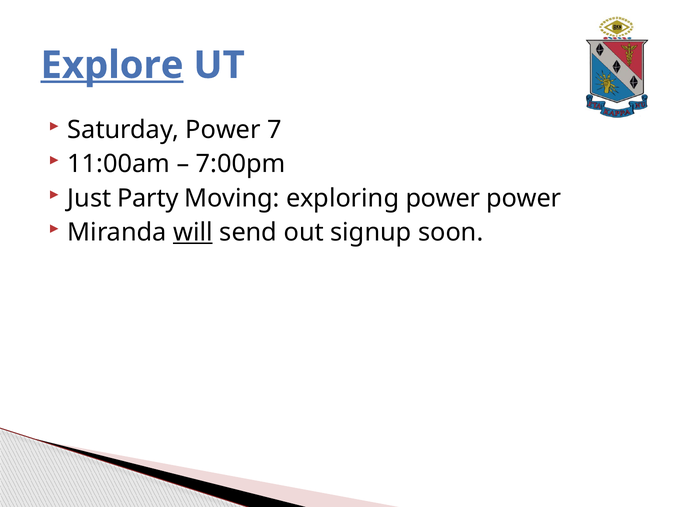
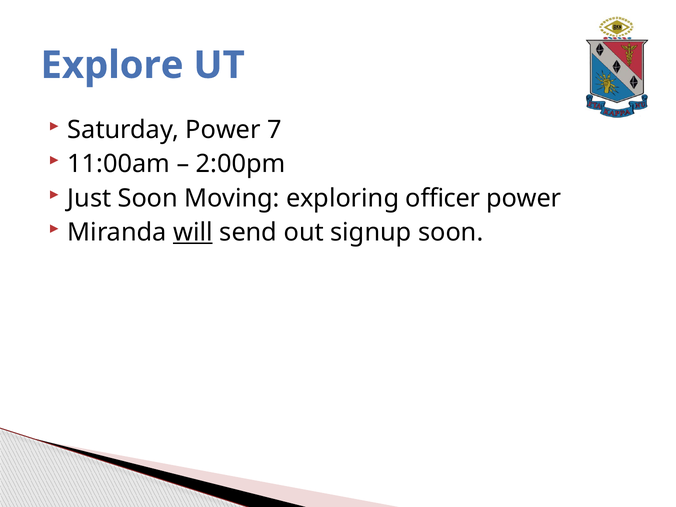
Explore underline: present -> none (112, 65)
7:00pm: 7:00pm -> 2:00pm (241, 164)
Just Party: Party -> Soon (148, 198)
exploring power: power -> officer (443, 198)
